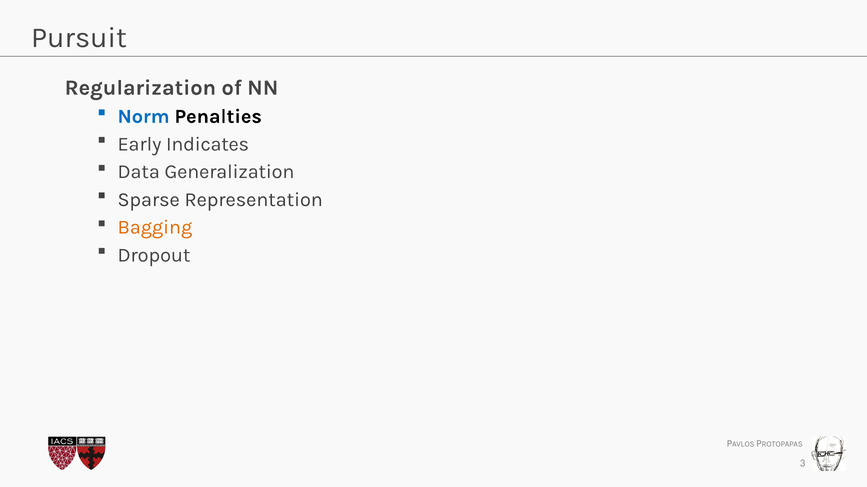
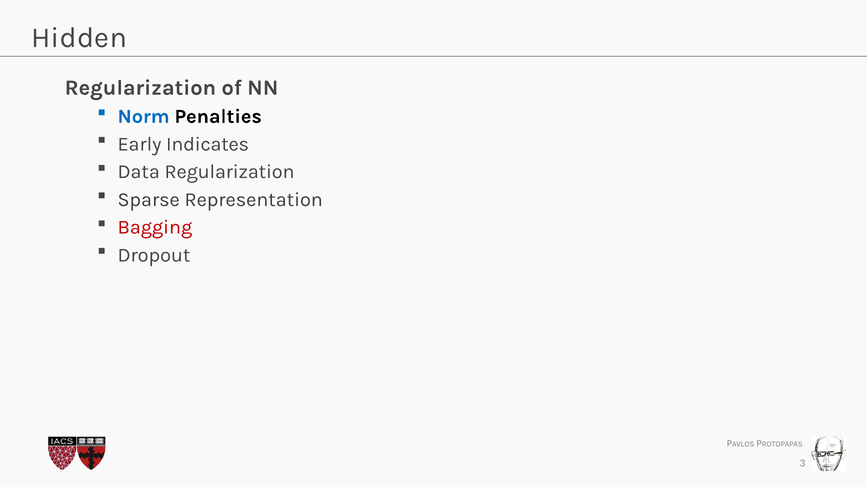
Pursuit: Pursuit -> Hidden (79, 38)
Data Generalization: Generalization -> Regularization (230, 172)
Bagging colour: orange -> red (155, 228)
